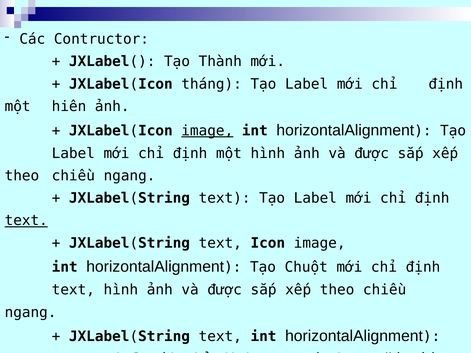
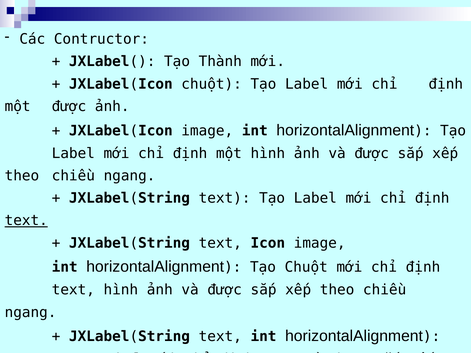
JXLabel(Icon tháng: tháng -> chuột (212, 84)
một hiển: hiển -> được (69, 106)
image underline: present -> none (207, 131)
